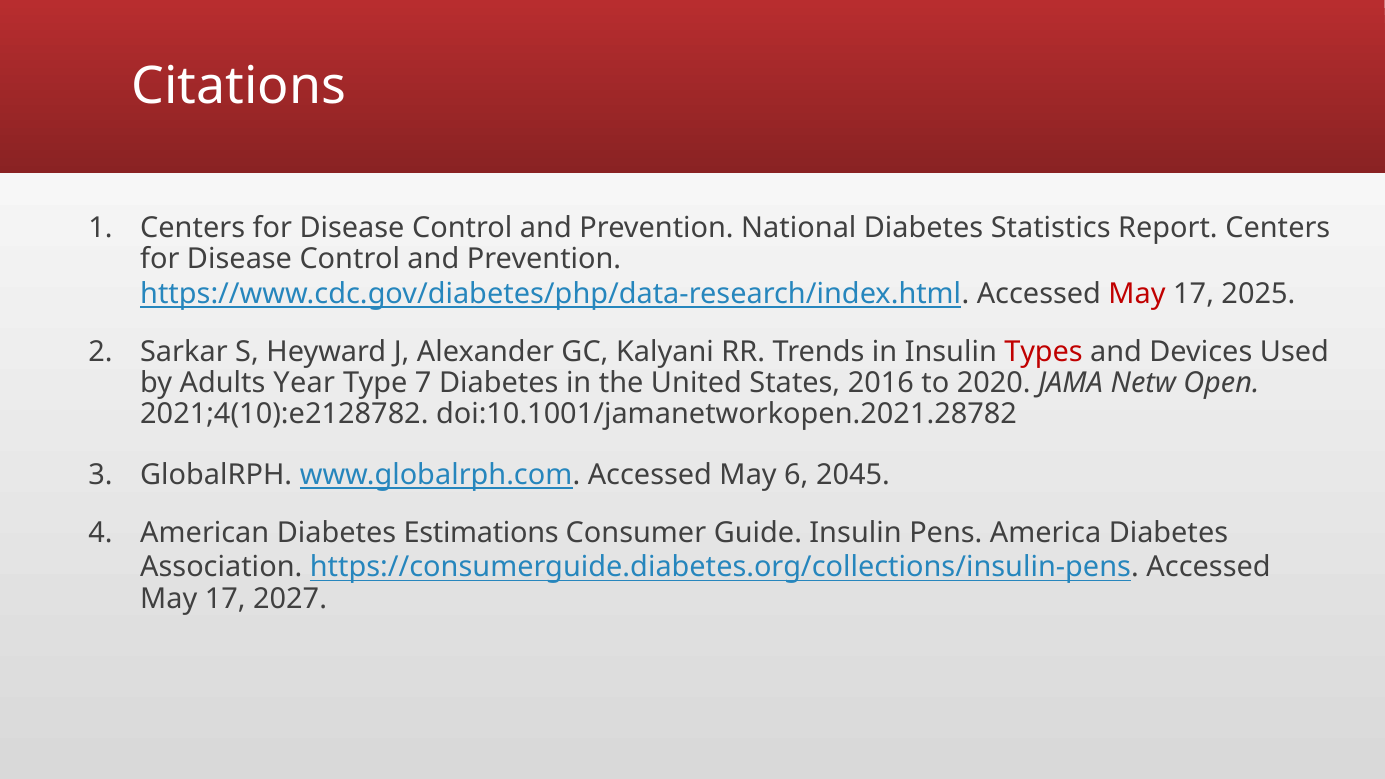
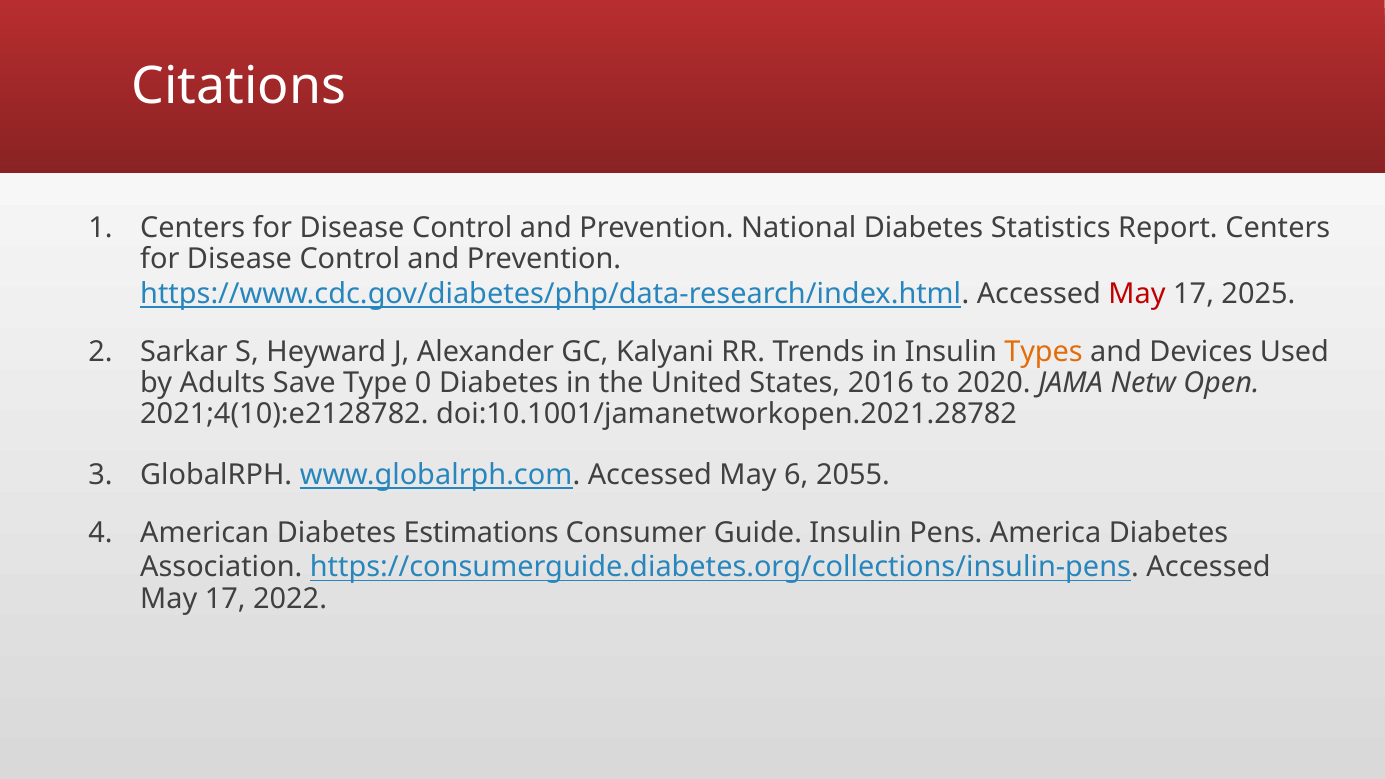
Types colour: red -> orange (1044, 352)
Year: Year -> Save (304, 383)
7: 7 -> 0 (423, 383)
2045: 2045 -> 2055 (853, 475)
2027: 2027 -> 2022 (290, 599)
